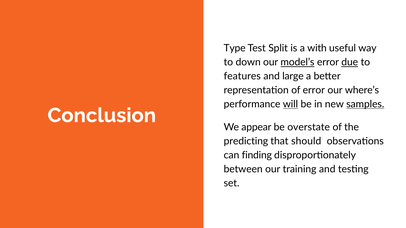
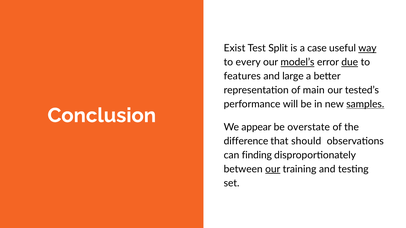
Type: Type -> Exist (235, 48)
with: with -> case (317, 48)
way underline: none -> present (367, 48)
down: down -> every (248, 62)
of error: error -> main (314, 90)
where’s: where’s -> tested’s (362, 90)
will underline: present -> none (290, 104)
predicting: predicting -> difference (246, 141)
our underline: none -> present (273, 169)
